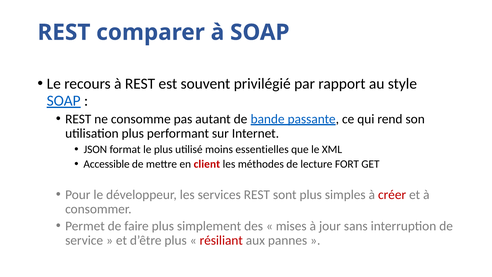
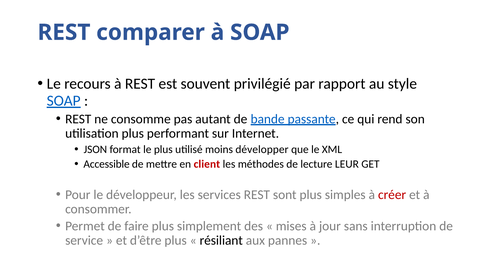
essentielles: essentielles -> développer (262, 149)
FORT: FORT -> LEUR (347, 164)
résiliant colour: red -> black (221, 240)
